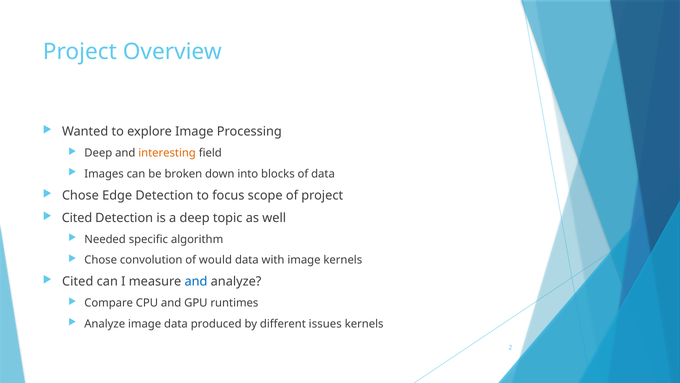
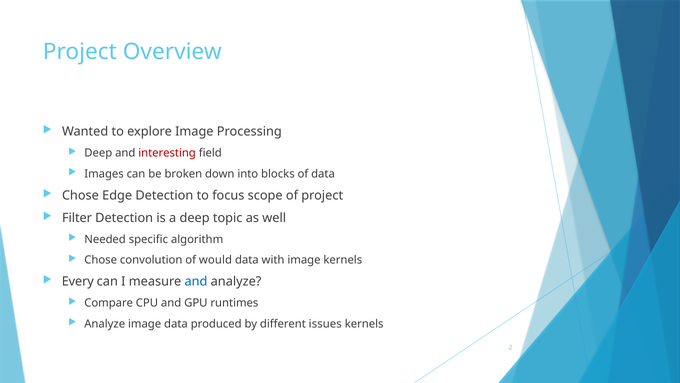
interesting colour: orange -> red (167, 153)
Cited: Cited -> Filter (77, 218)
Cited: Cited -> Every (78, 281)
